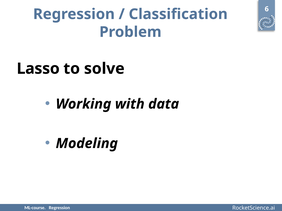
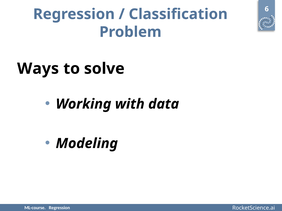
Lasso: Lasso -> Ways (38, 69)
